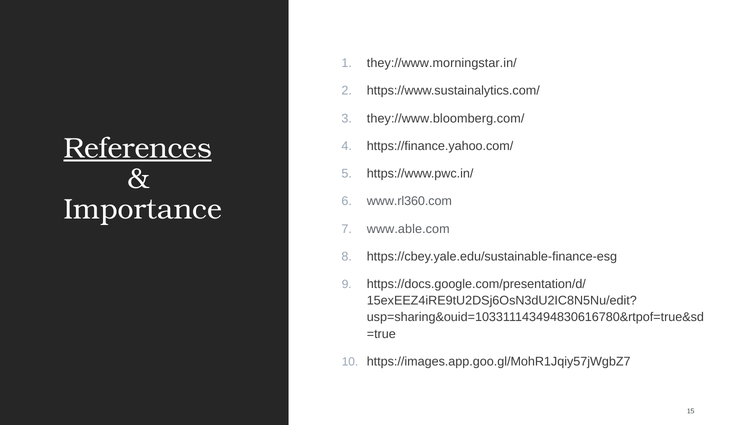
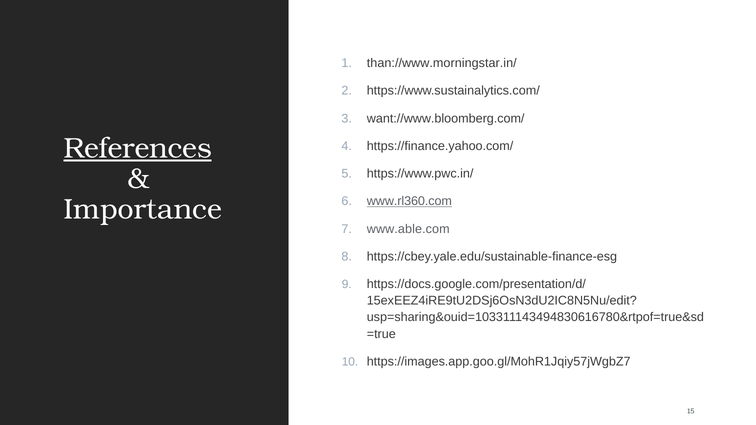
they://www.morningstar.in/: they://www.morningstar.in/ -> than://www.morningstar.in/ (442, 63)
they://www.bloomberg.com/: they://www.bloomberg.com/ -> want://www.bloomberg.com/ (446, 118)
www.rl360.com underline: none -> present (409, 201)
